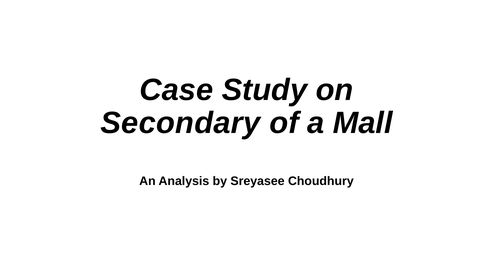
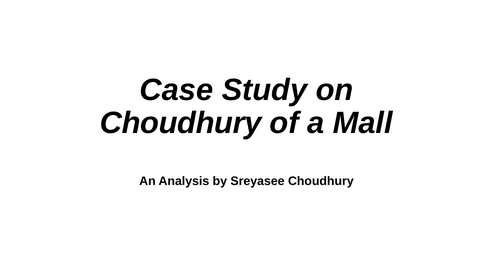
Secondary: Secondary -> Choudhury (181, 123)
